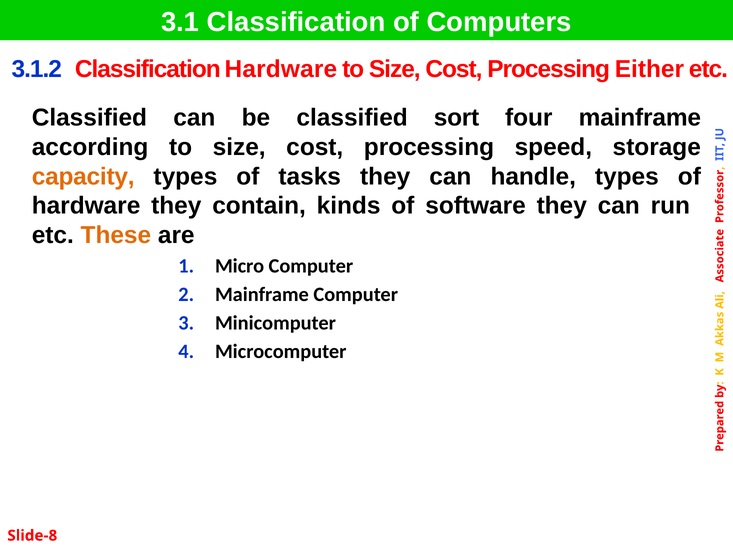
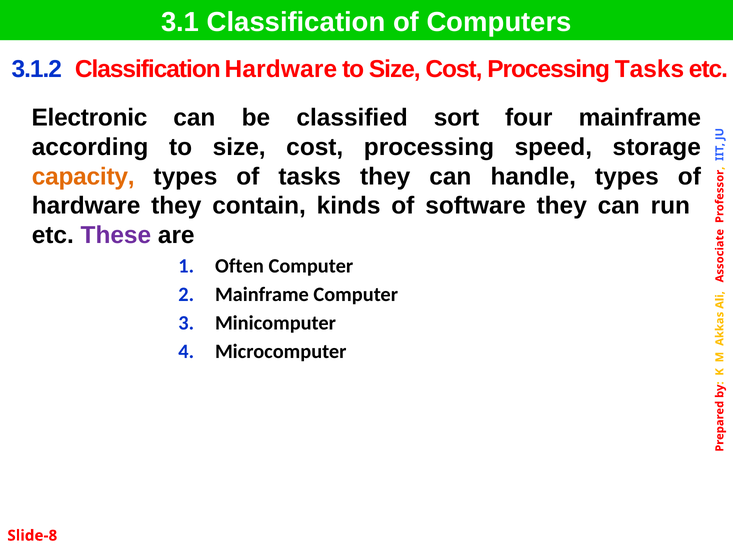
Processing Either: Either -> Tasks (649, 69)
Classified: Classified -> Electronic (90, 118)
These colour: orange -> purple (116, 235)
Micro: Micro -> Often (239, 266)
